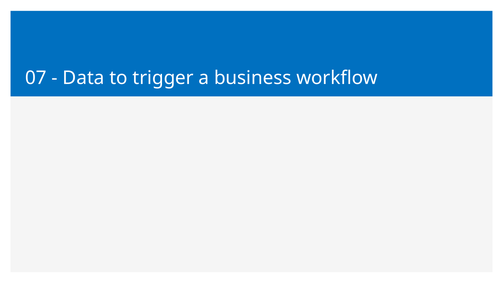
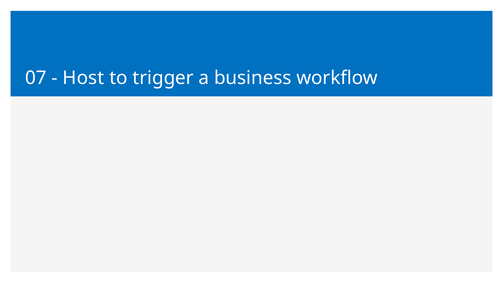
Data: Data -> Host (83, 78)
